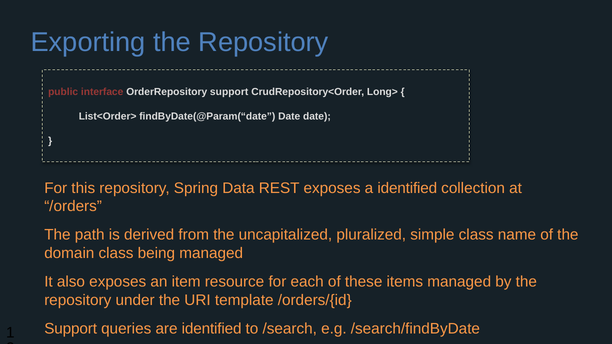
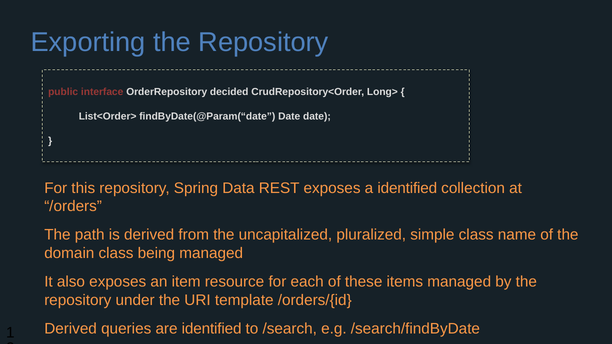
OrderRepository support: support -> decided (229, 92)
Support: Support -> Derived (71, 329)
